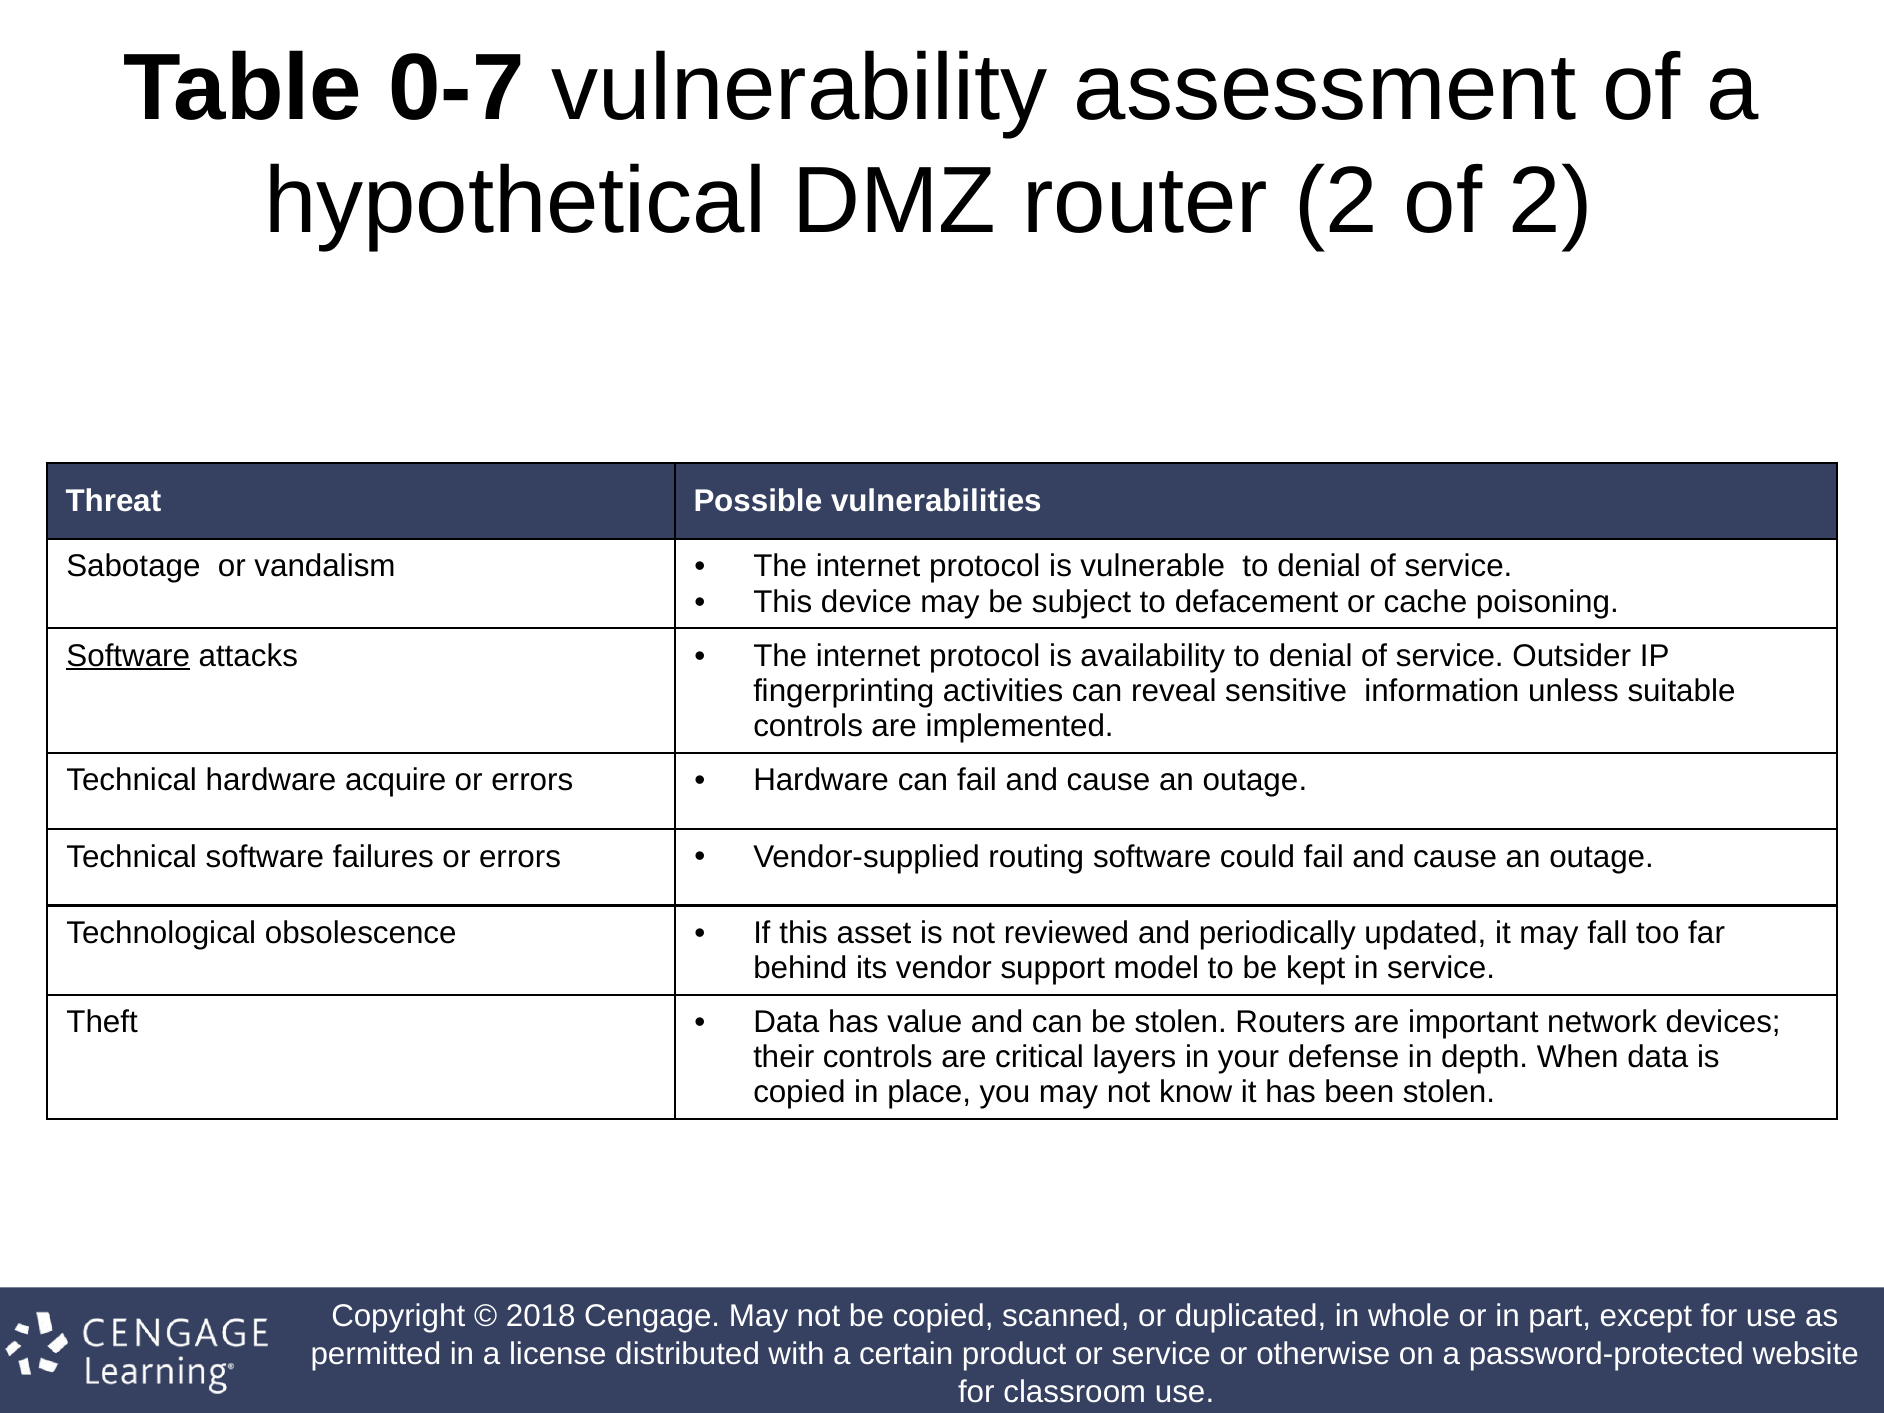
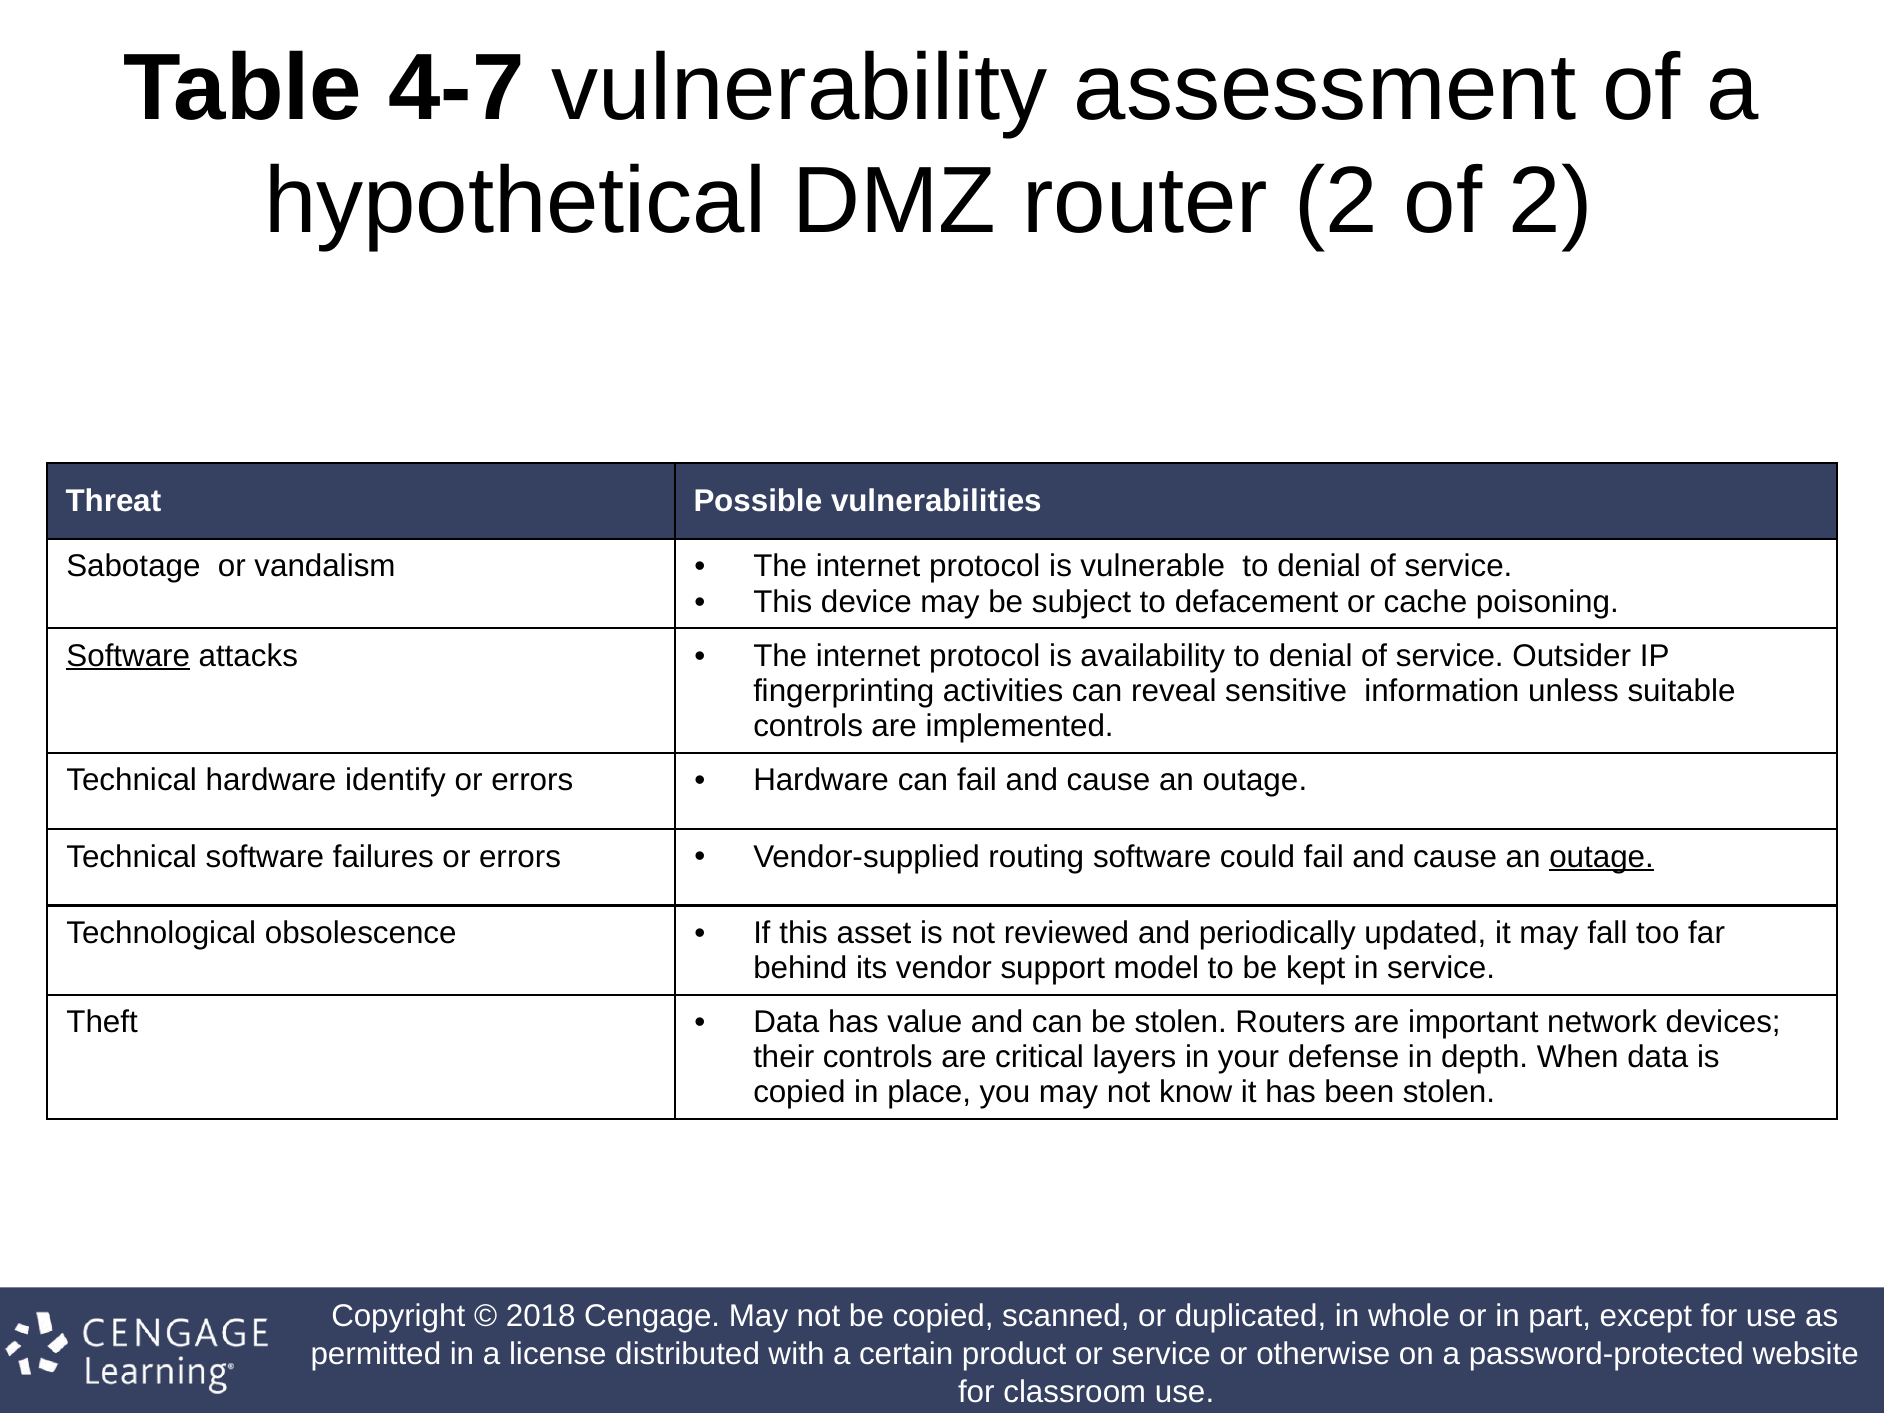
0-7: 0-7 -> 4-7 (456, 88)
acquire: acquire -> identify (395, 780)
outage underline: none -> present (1602, 857)
